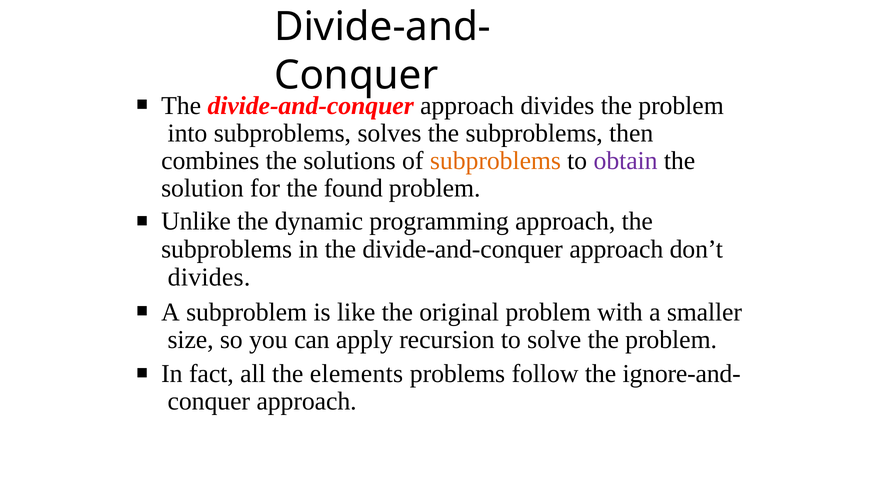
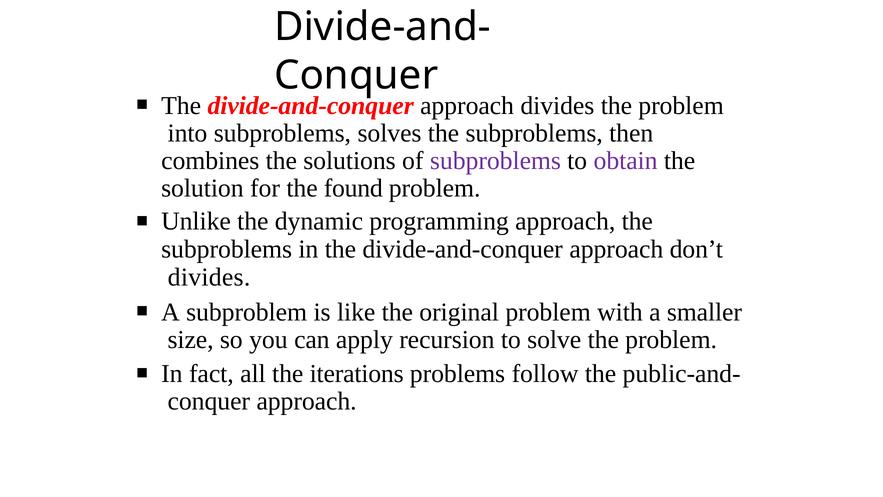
subproblems colour: orange -> purple (495, 161)
elements: elements -> iterations (357, 373)
ignore-and-: ignore-and- -> public-and- (682, 373)
